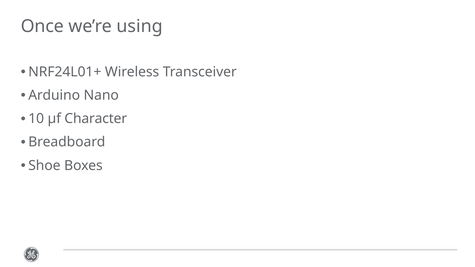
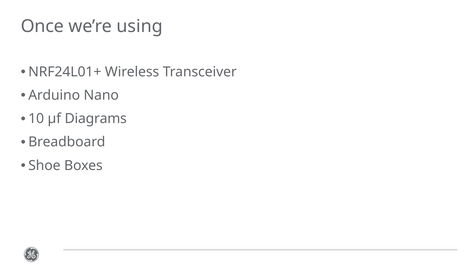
Character: Character -> Diagrams (96, 119)
